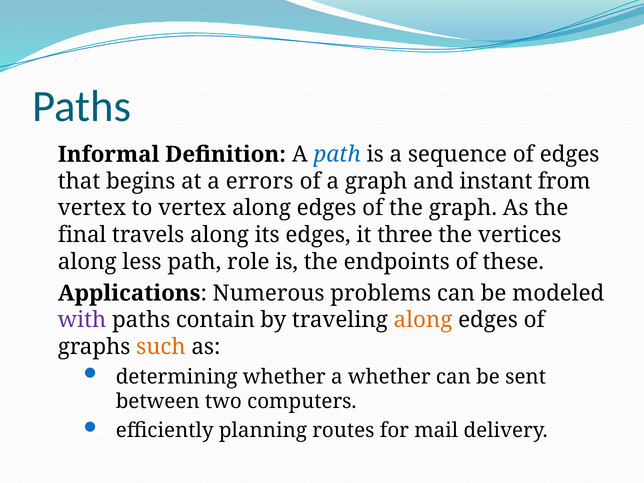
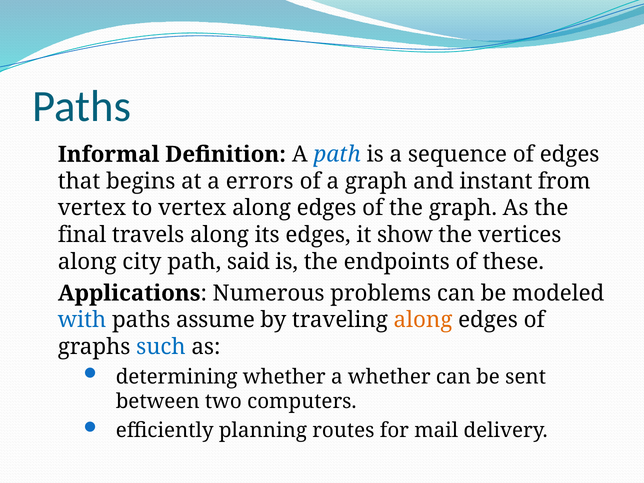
three: three -> show (405, 235)
less: less -> city (142, 262)
role: role -> said (248, 262)
with colour: purple -> blue (82, 320)
contain: contain -> assume (215, 320)
such colour: orange -> blue (161, 347)
